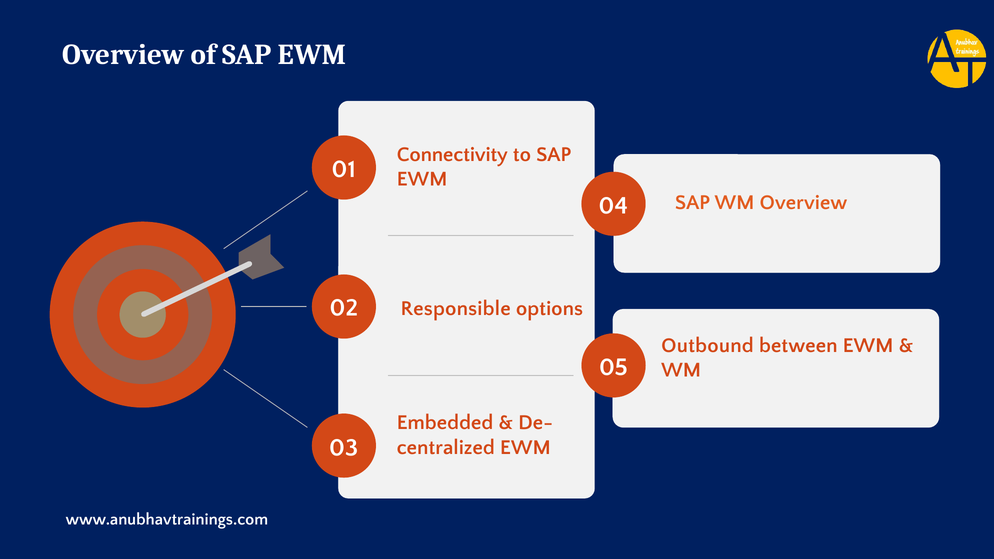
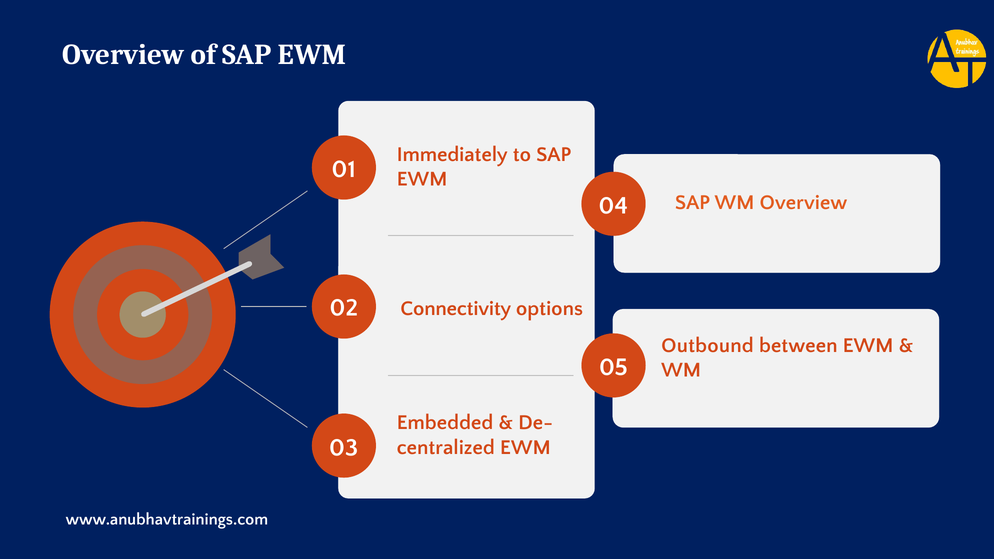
Connectivity: Connectivity -> Immediately (452, 154)
Responsible: Responsible -> Connectivity (456, 309)
